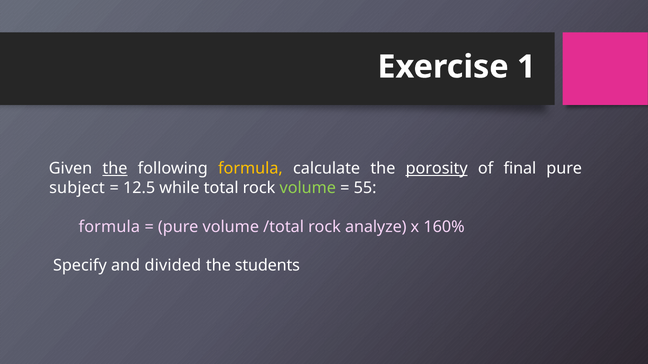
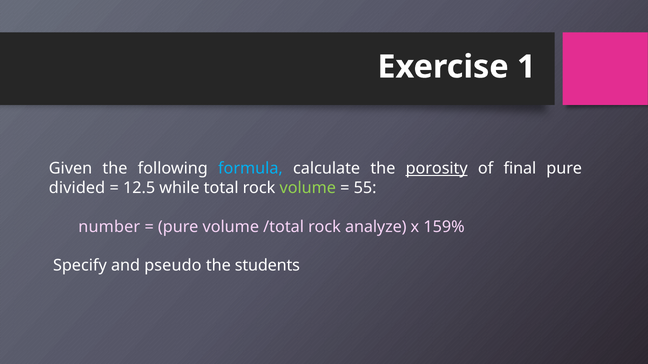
the underline: present -> none (115, 169)
formula colour: yellow -> light blue (250, 169)
subject: subject -> divided (77, 188)
formula: formula -> number (109, 227)
160%: 160% -> 159% (444, 227)
divided: divided -> pseudo (173, 266)
